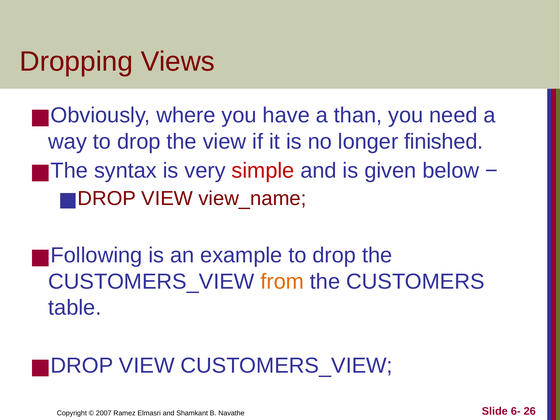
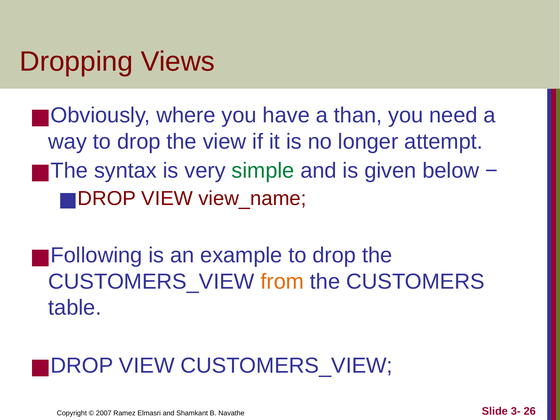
finished: finished -> attempt (444, 142)
simple colour: red -> green (263, 170)
6-: 6- -> 3- (516, 411)
